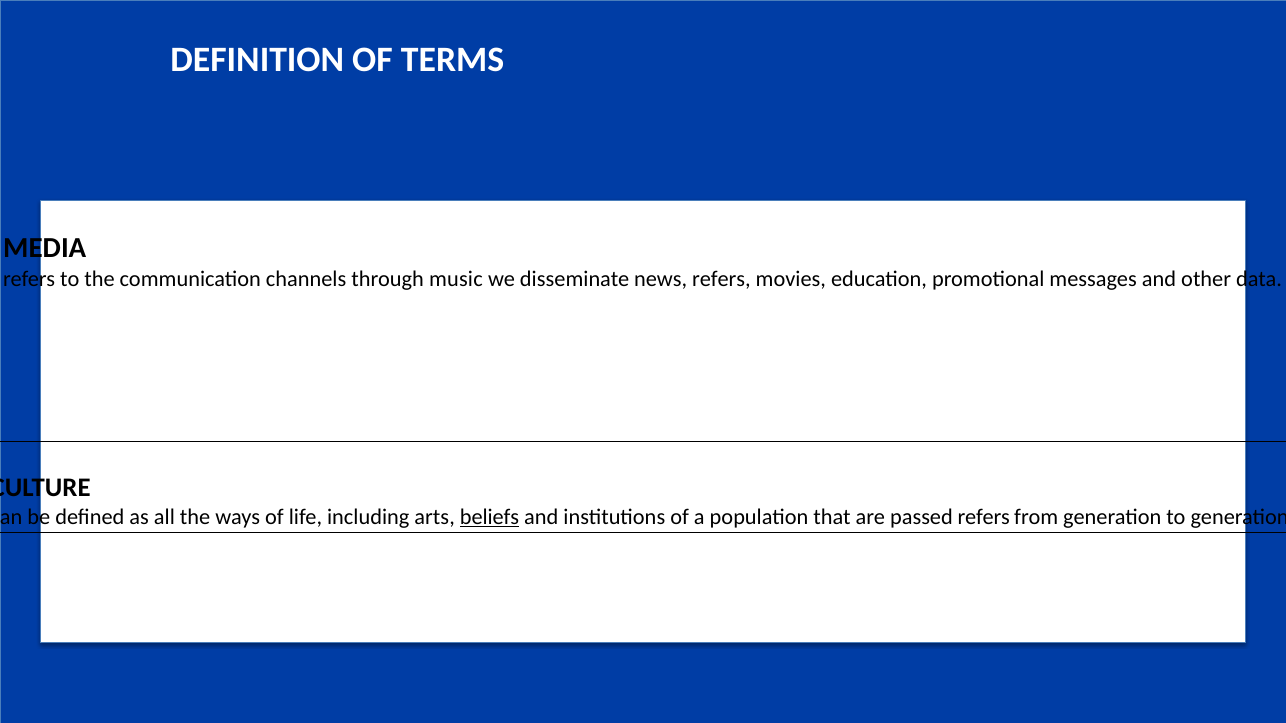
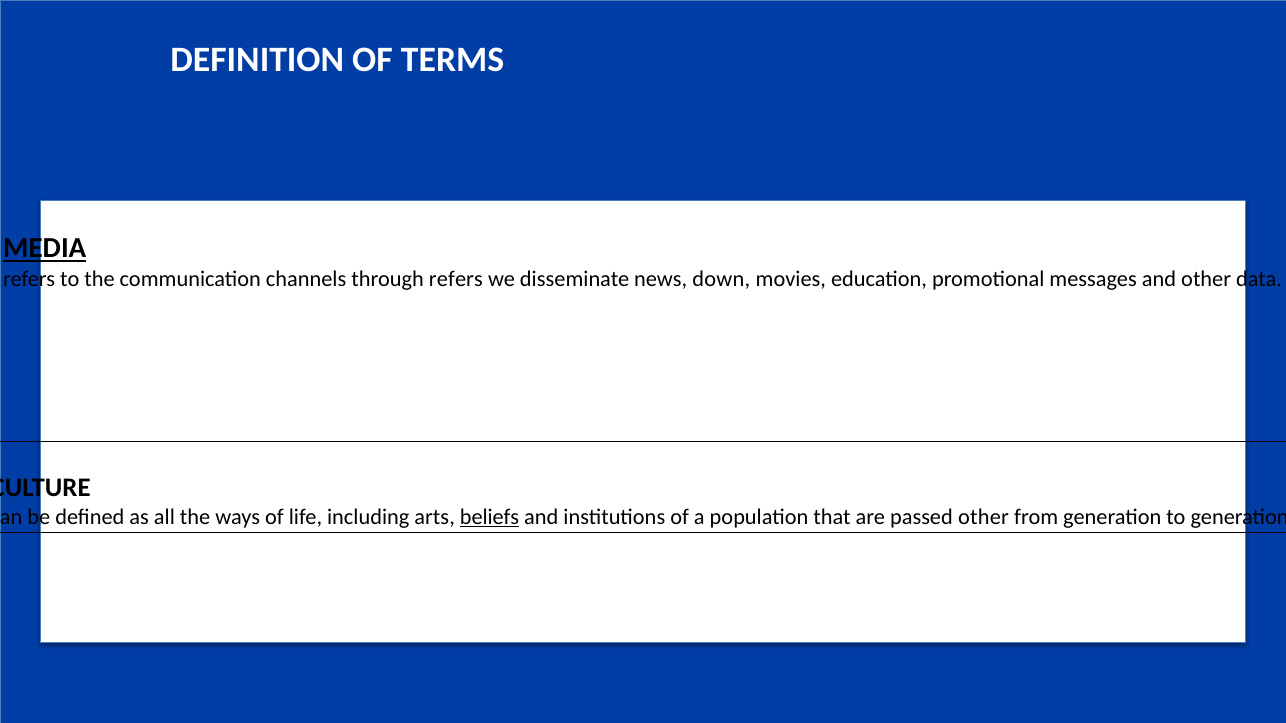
MEDIA underline: none -> present (45, 248)
through music: music -> refers (456, 279)
news refers: refers -> down (721, 279)
passed refers: refers -> other (983, 517)
